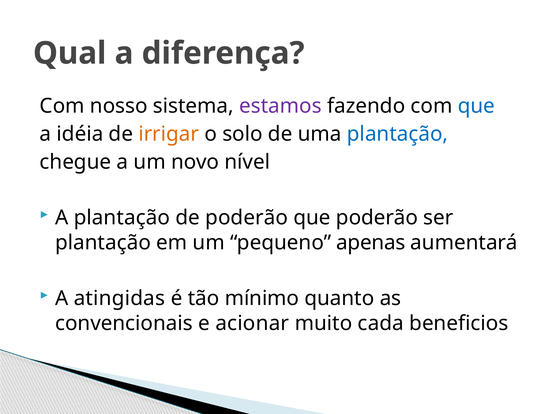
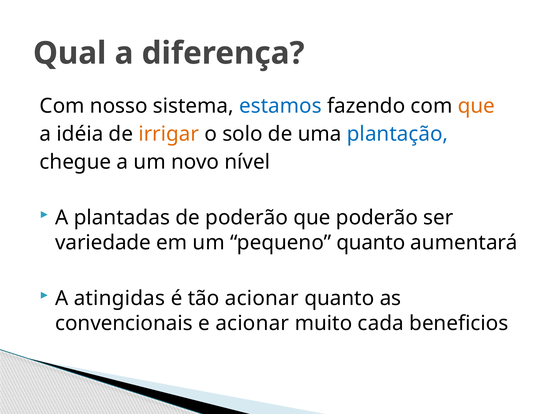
estamos colour: purple -> blue (280, 106)
que colour: blue -> orange (476, 106)
A plantação: plantação -> plantadas (122, 218)
plantação: plantação -> variedade (103, 243)
pequeno apenas: apenas -> quanto (371, 243)
tão mínimo: mínimo -> acionar (262, 298)
